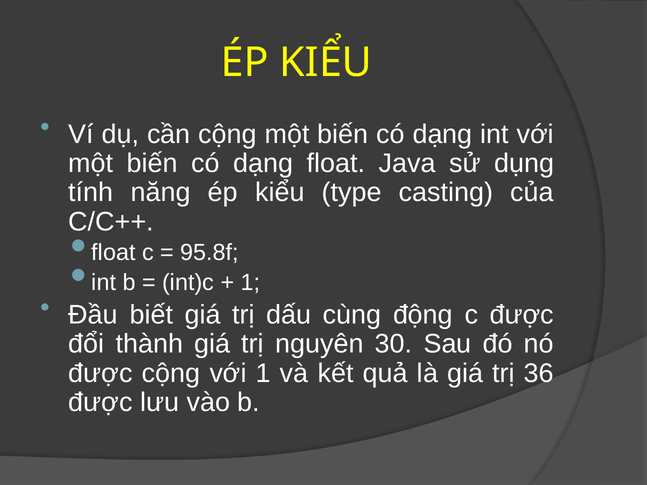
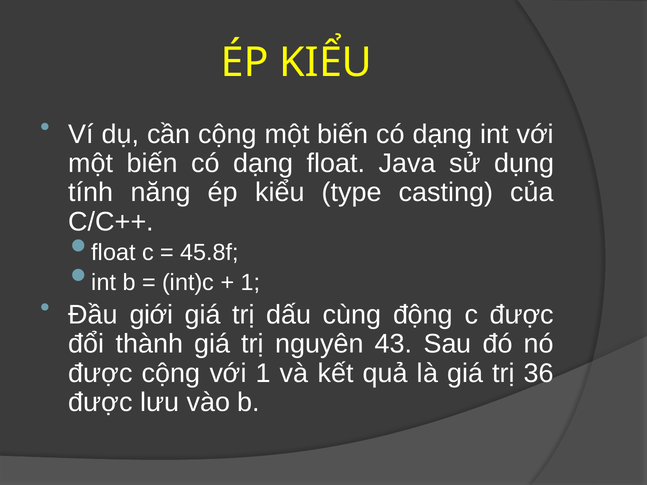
95.8f: 95.8f -> 45.8f (210, 253)
biết: biết -> giới (151, 315)
30: 30 -> 43 (394, 344)
